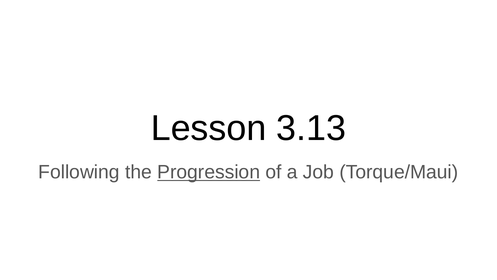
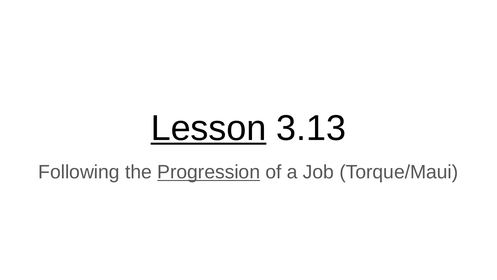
Lesson underline: none -> present (209, 128)
